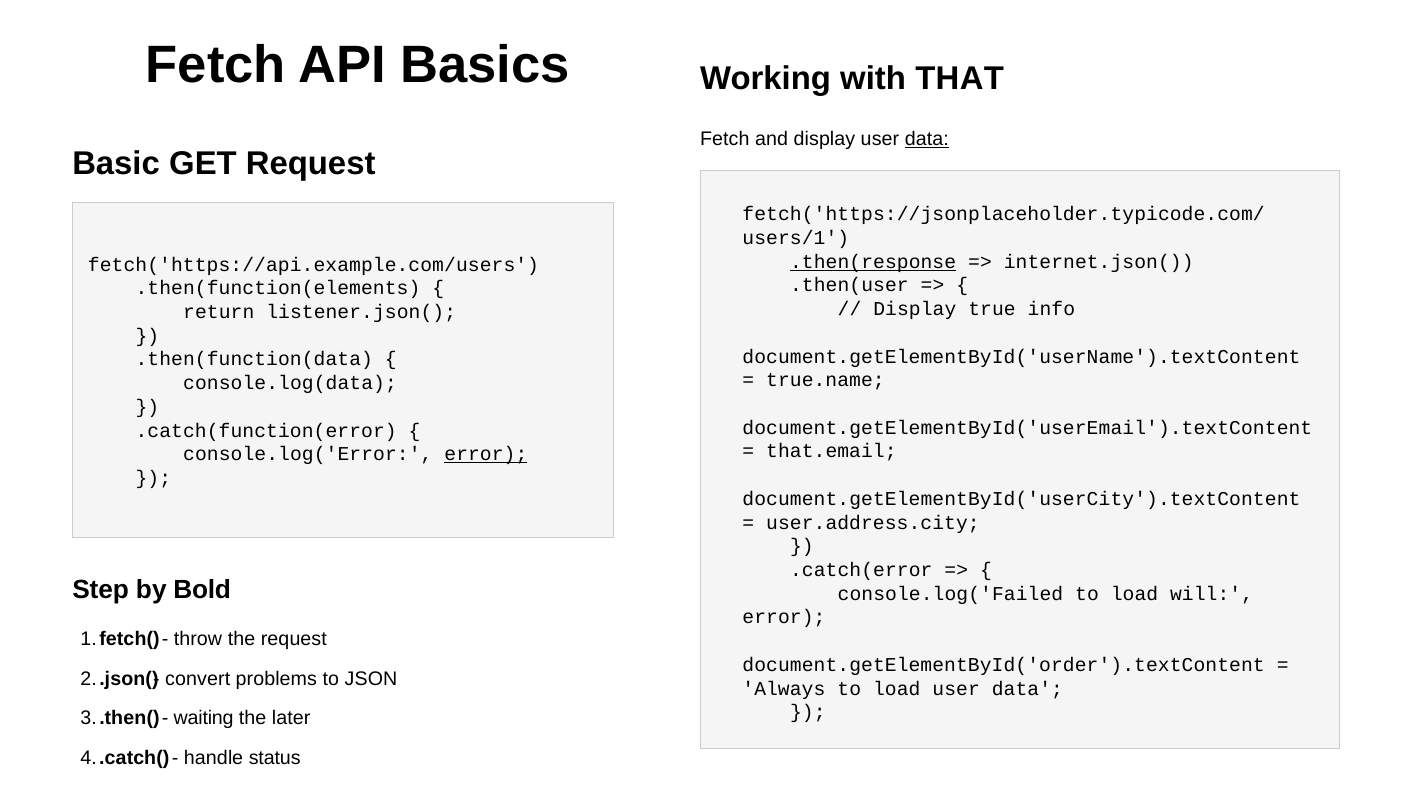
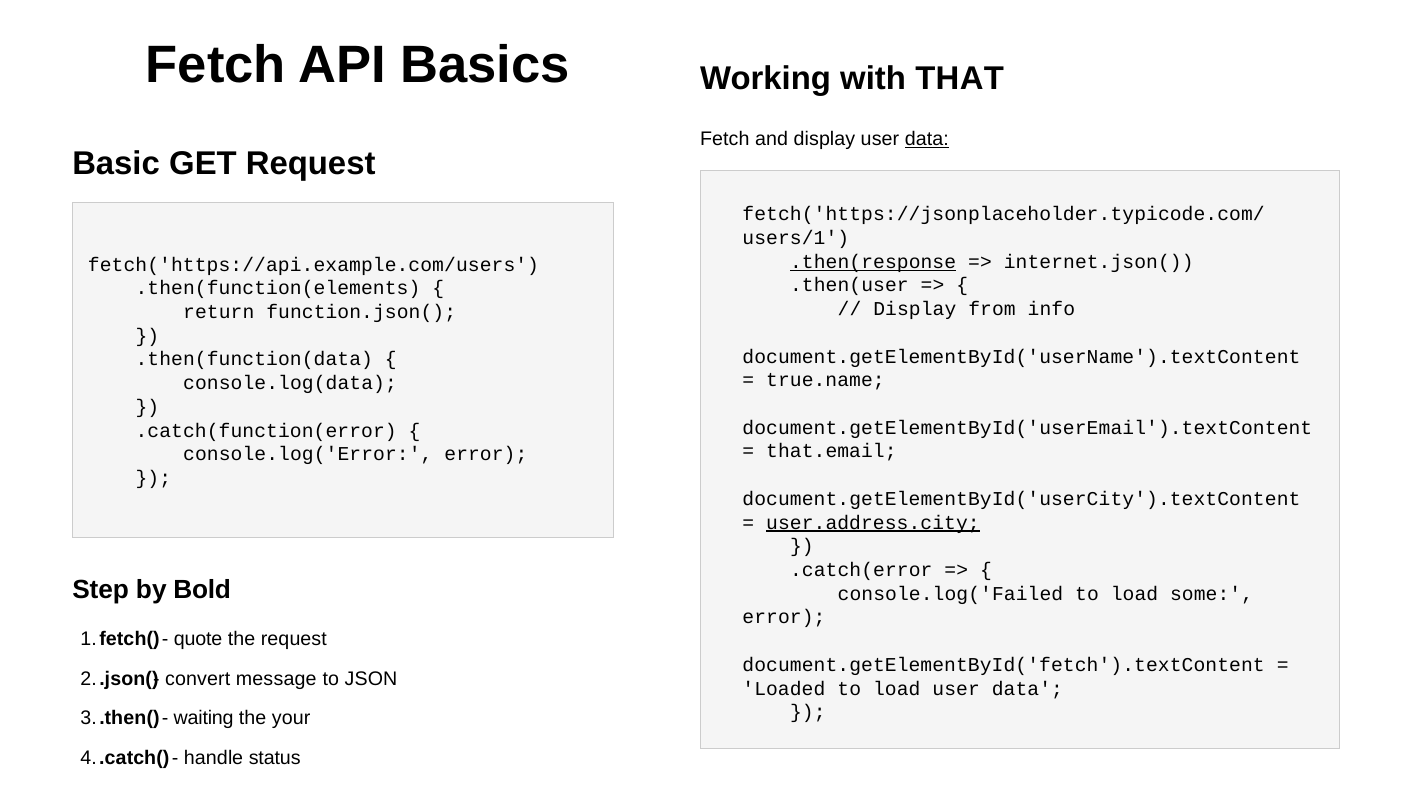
true: true -> from (992, 309)
listener.json(: listener.json( -> function.json( (361, 312)
error underline: present -> none (486, 454)
user.address.city underline: none -> present (873, 523)
will: will -> some (1212, 594)
throw: throw -> quote (198, 640)
document.getElementById('order').textContent: document.getElementById('order').textContent -> document.getElementById('fetch').textContent (1004, 665)
problems: problems -> message (276, 679)
Always: Always -> Loaded (784, 689)
later: later -> your (291, 718)
